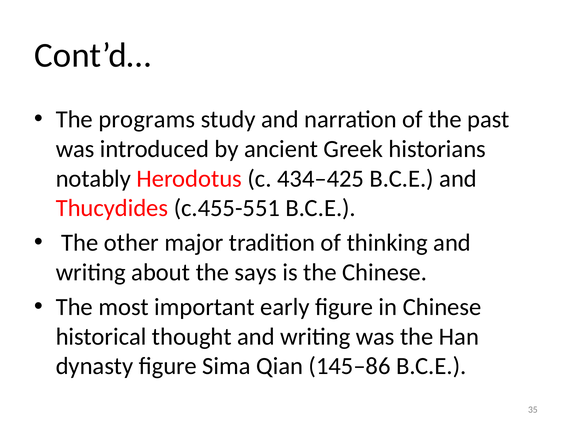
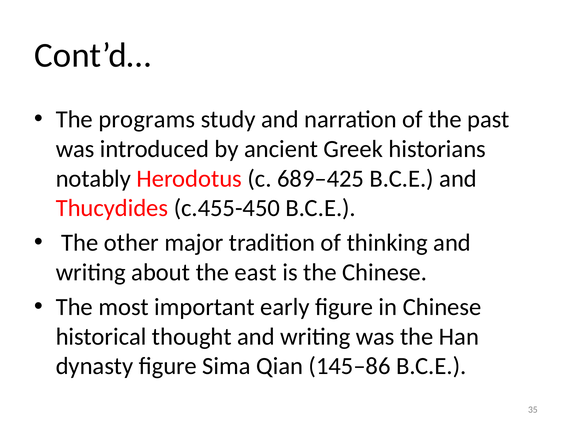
434–425: 434–425 -> 689–425 (321, 179)
c.455-551: c.455-551 -> c.455-450 (227, 208)
says: says -> east (256, 272)
